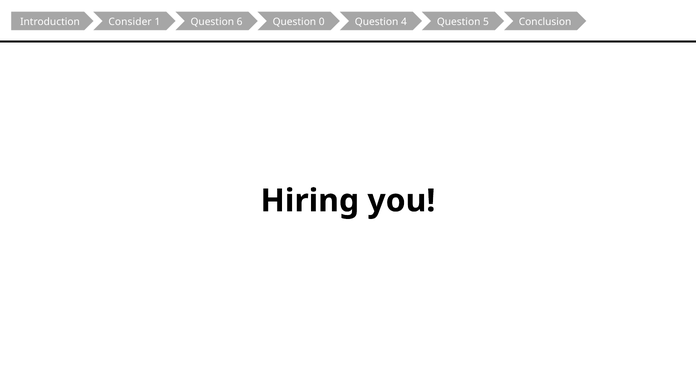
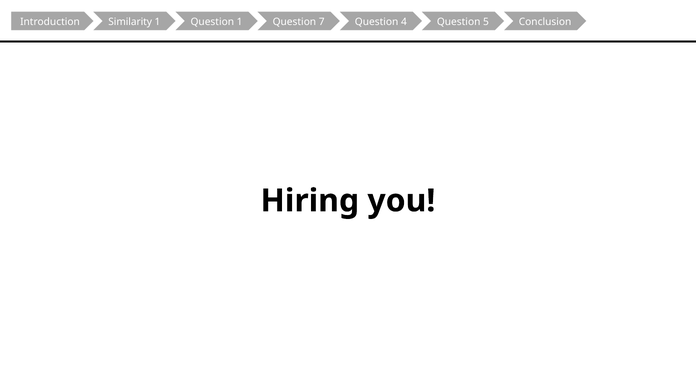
Consider: Consider -> Similarity (130, 22)
Question 6: 6 -> 1 (240, 22)
0: 0 -> 7 (322, 22)
